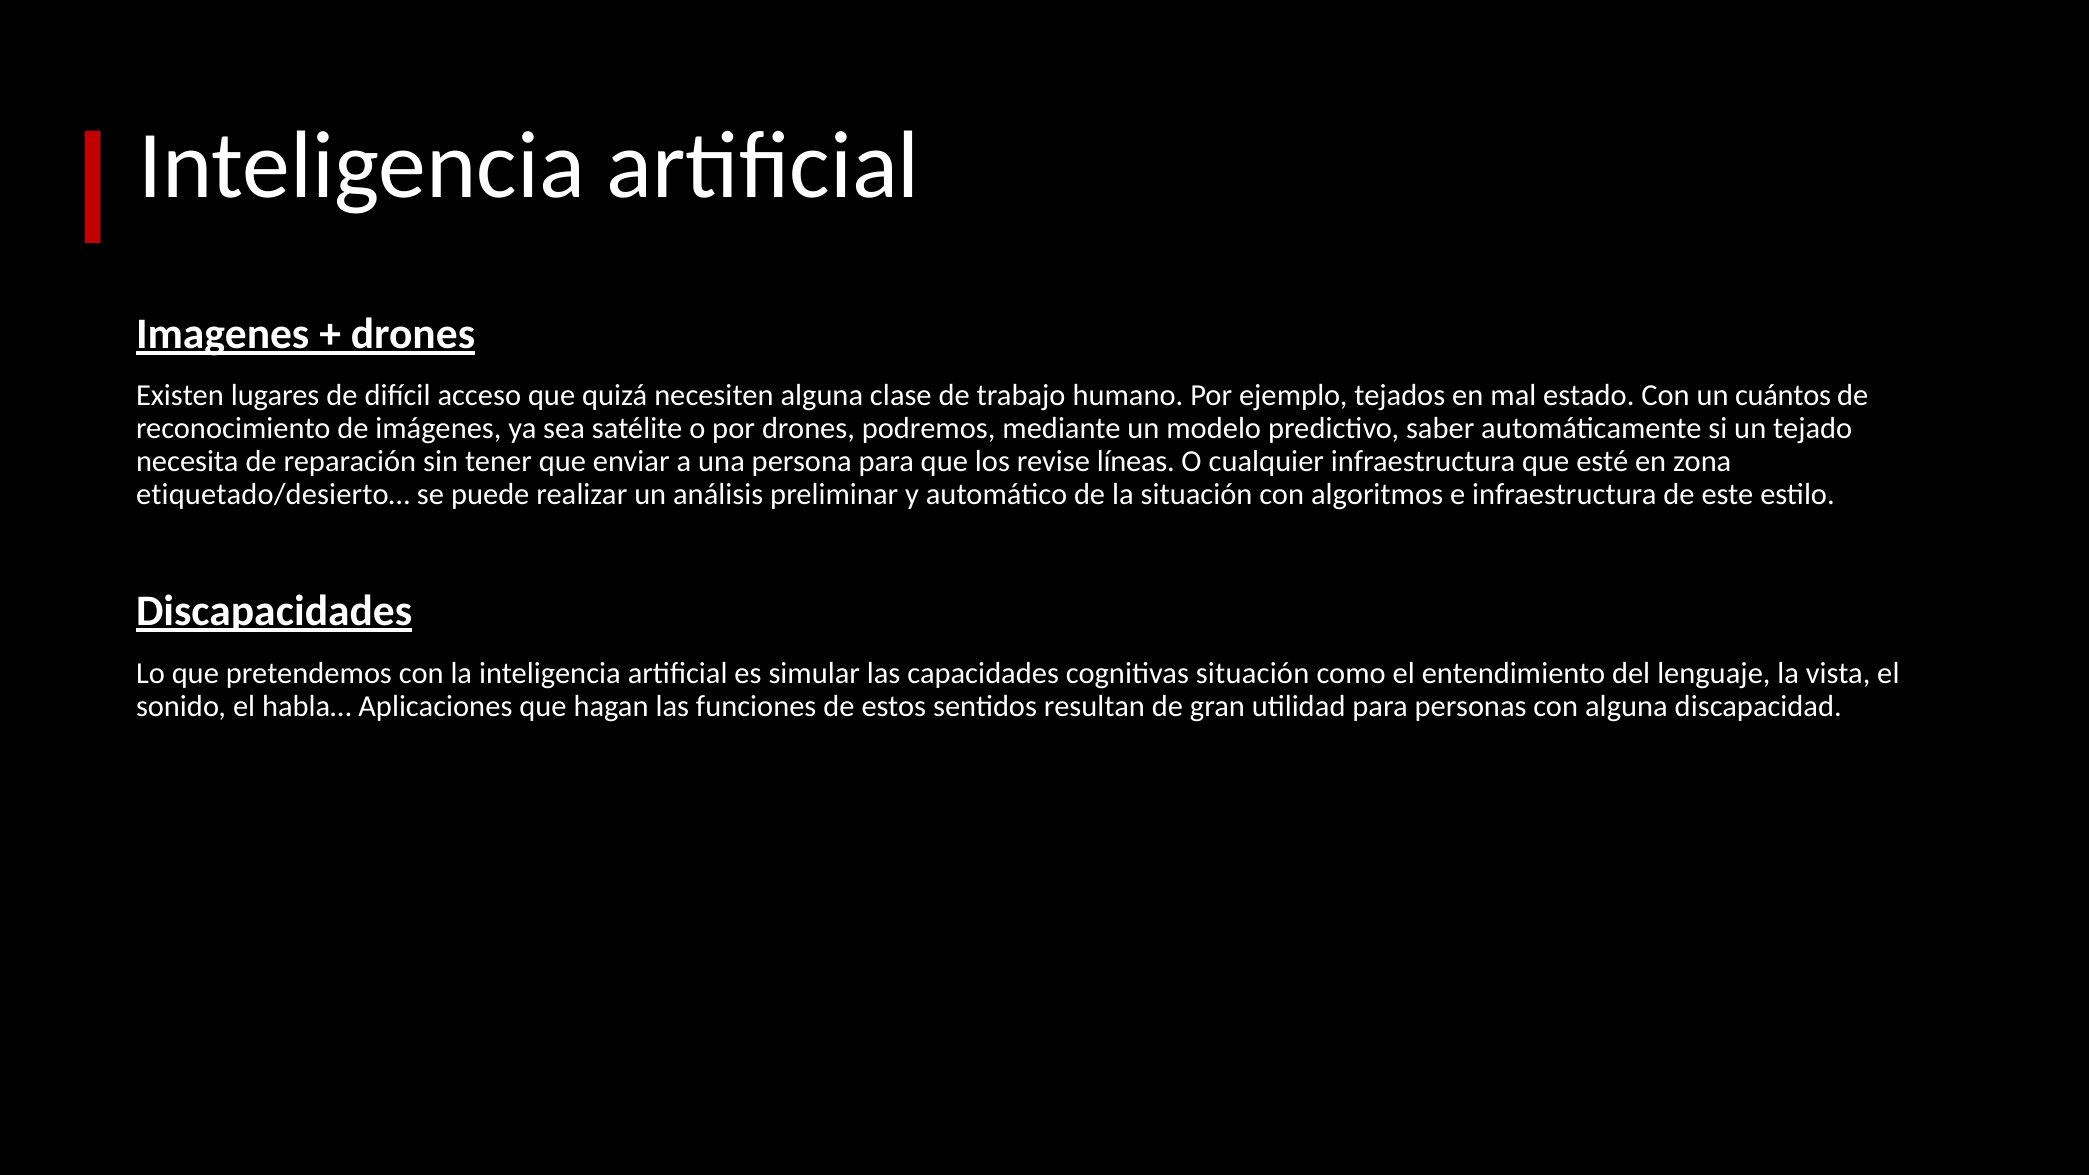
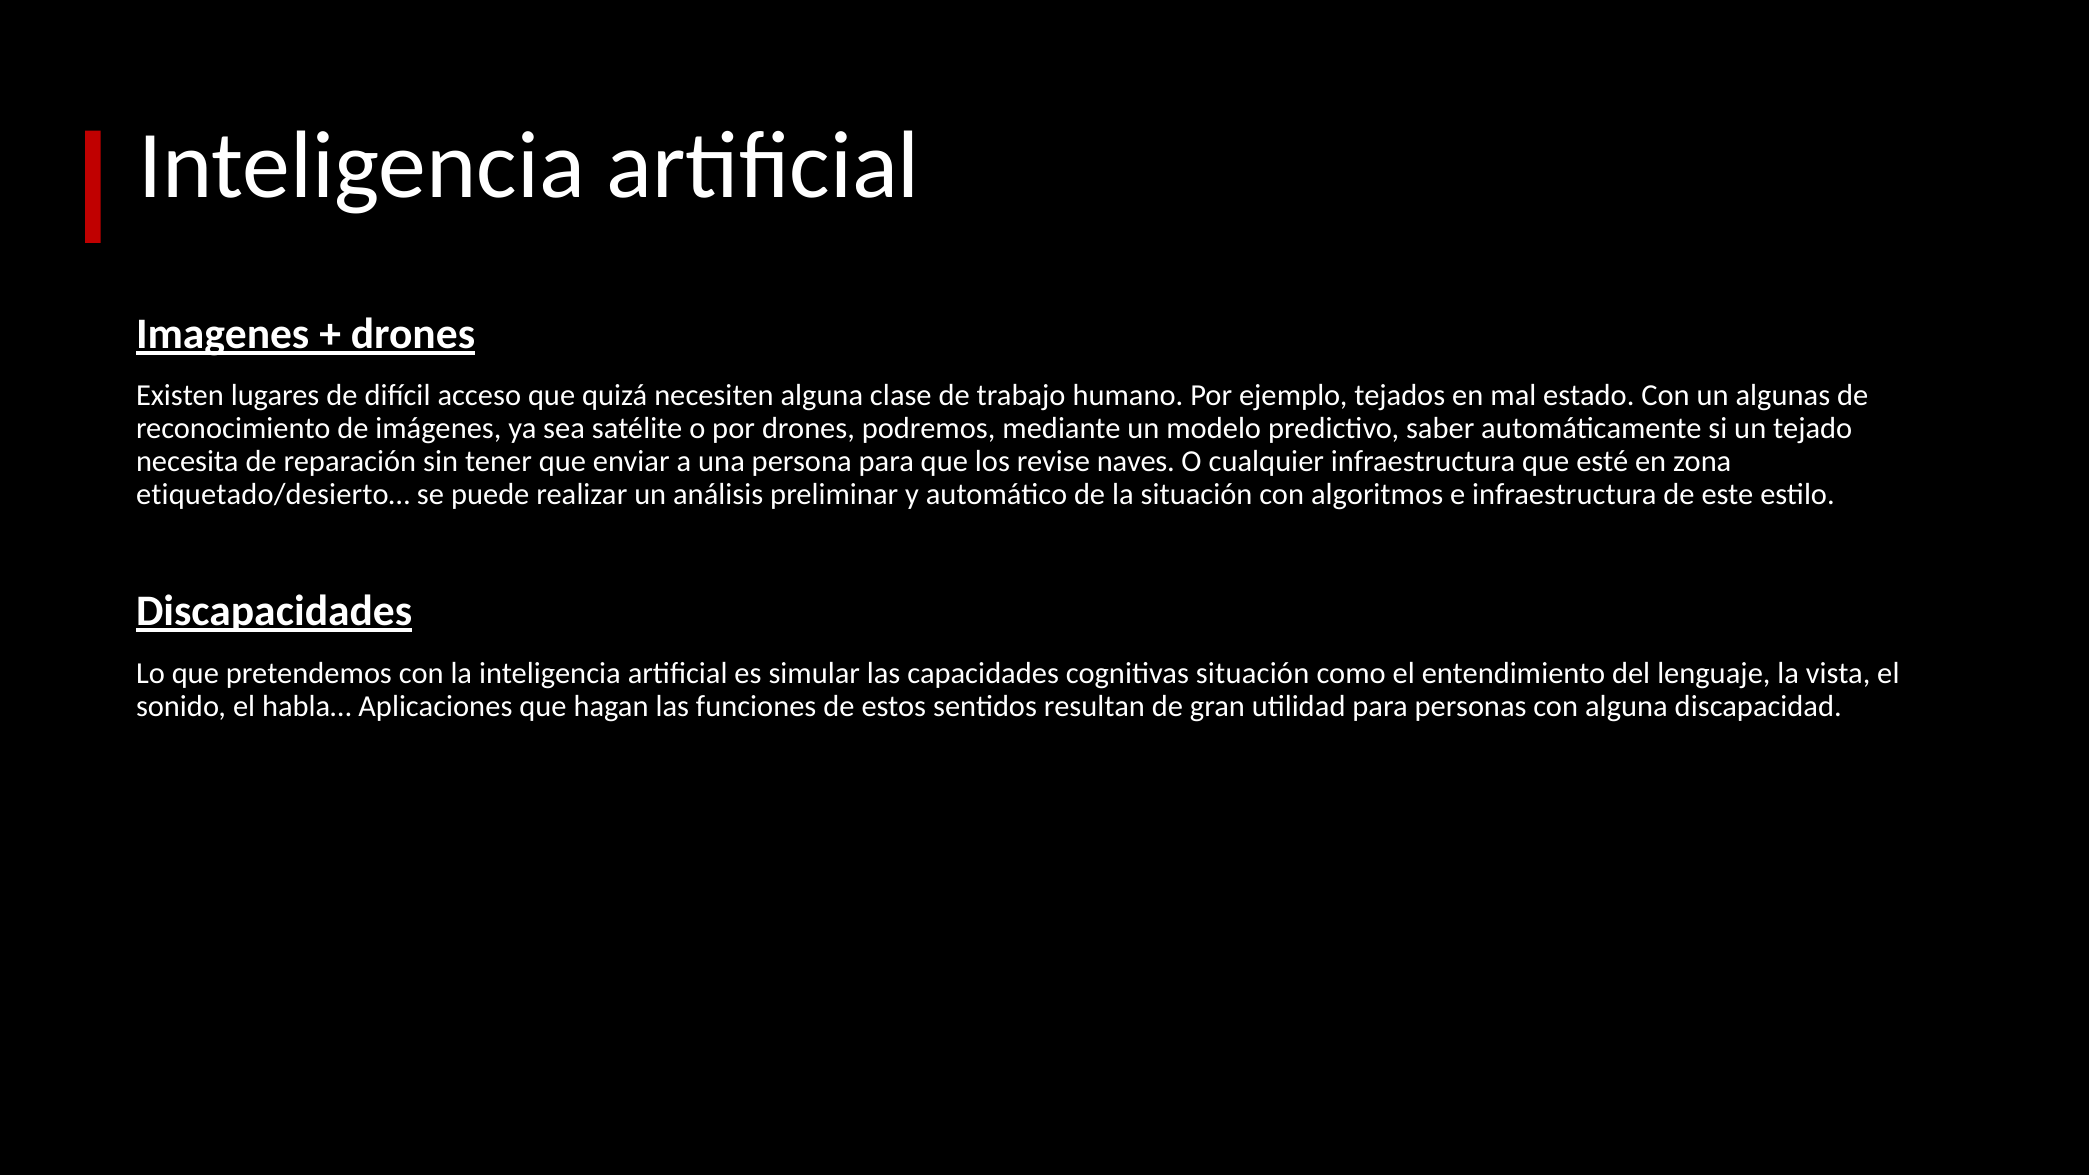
cuántos: cuántos -> algunas (1783, 396)
líneas: líneas -> naves (1136, 462)
